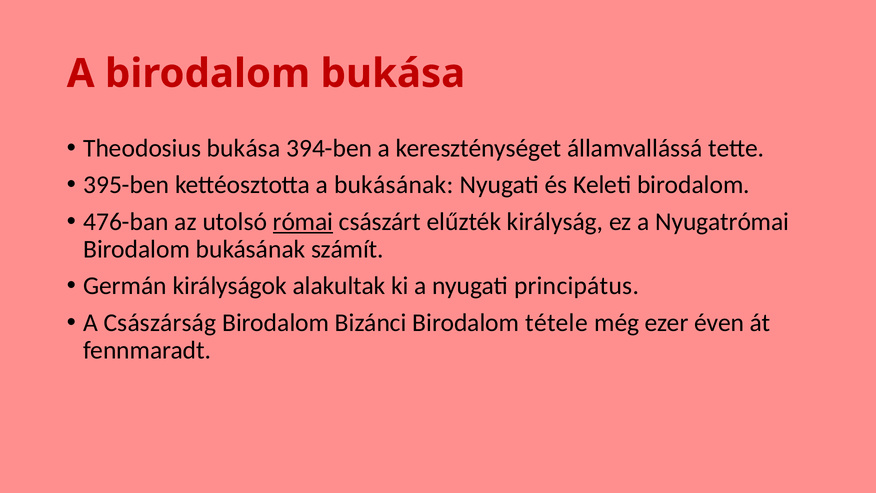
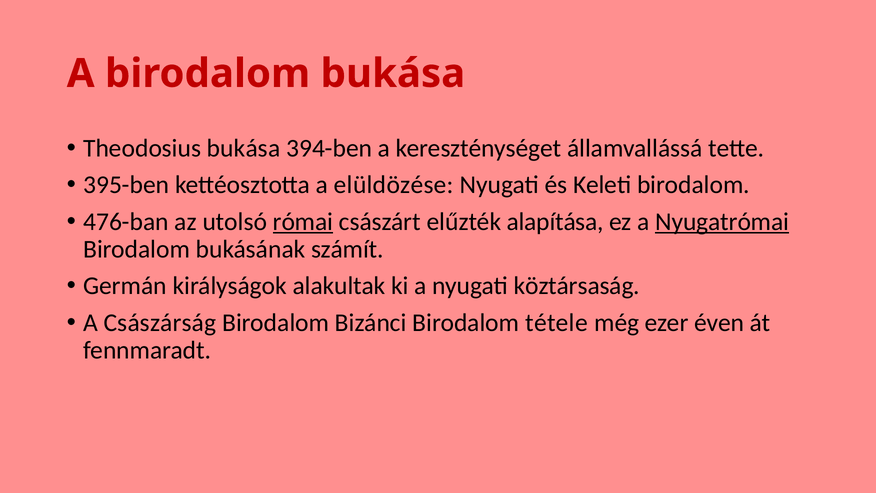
a bukásának: bukásának -> elüldözése (394, 185)
királyság: királyság -> alapítása (555, 222)
Nyugatrómai underline: none -> present (722, 222)
principátus: principátus -> köztársaság (577, 286)
